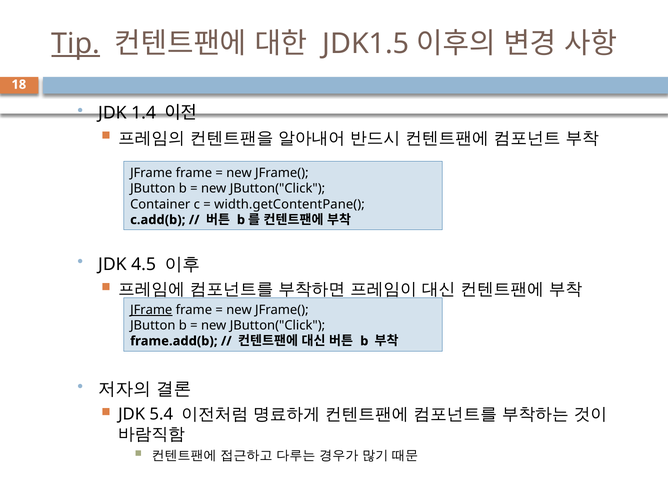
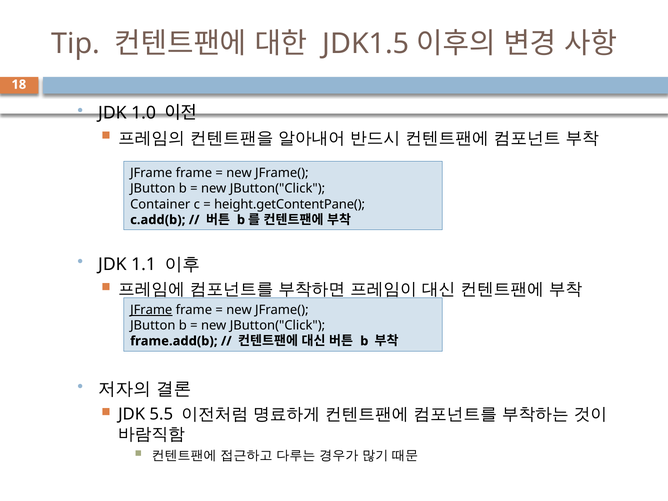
Tip underline: present -> none (76, 44)
1.4: 1.4 -> 1.0 (144, 113)
width.getContentPane(: width.getContentPane( -> height.getContentPane( (290, 204)
4.5: 4.5 -> 1.1 (144, 264)
5.4: 5.4 -> 5.5 (161, 414)
